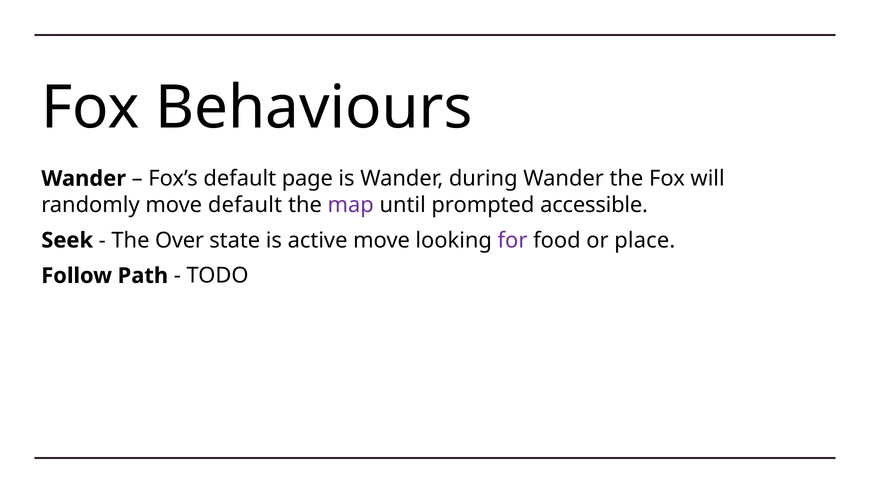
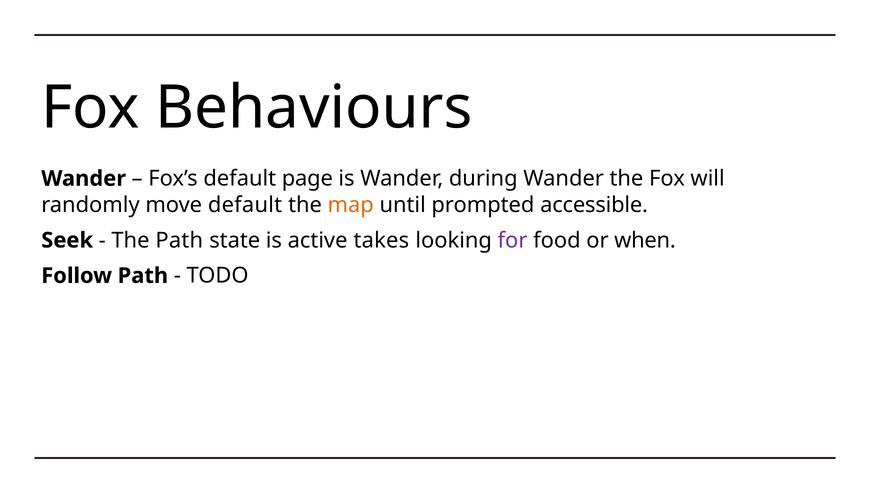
map colour: purple -> orange (351, 205)
The Over: Over -> Path (179, 240)
active move: move -> takes (381, 240)
place: place -> when (645, 240)
